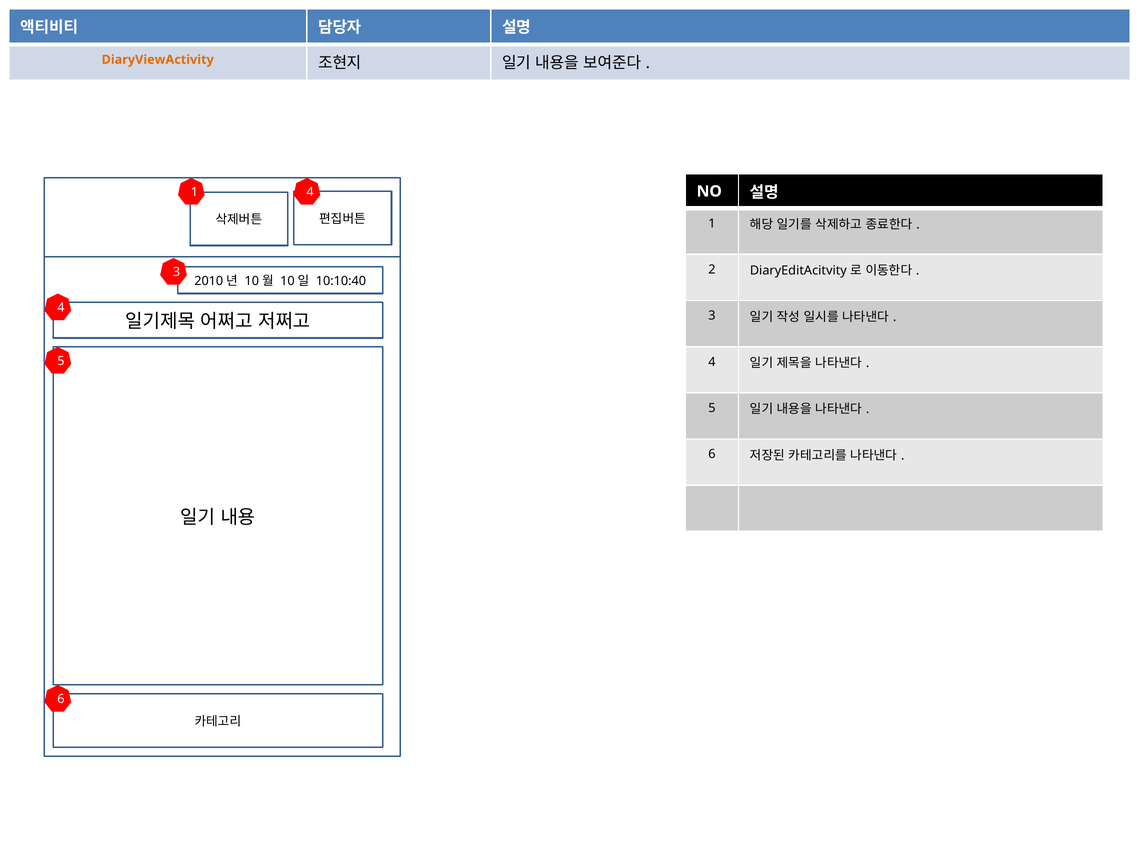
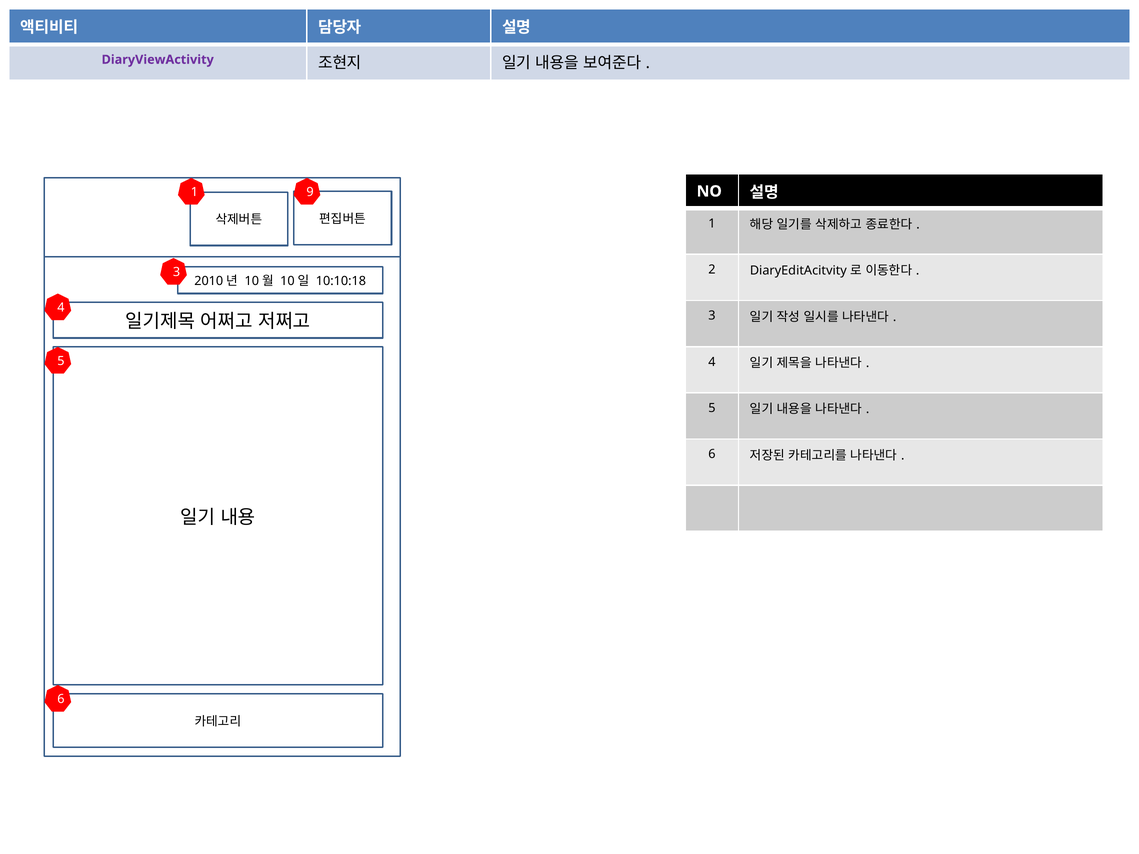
DiaryViewActivity colour: orange -> purple (158, 60)
1 4: 4 -> 9 (310, 192)
10:10:40: 10:10:40 -> 10:10:18 (341, 281)
